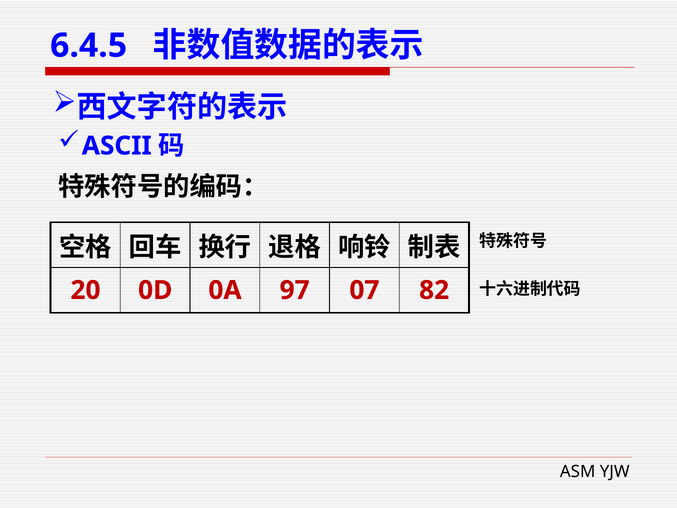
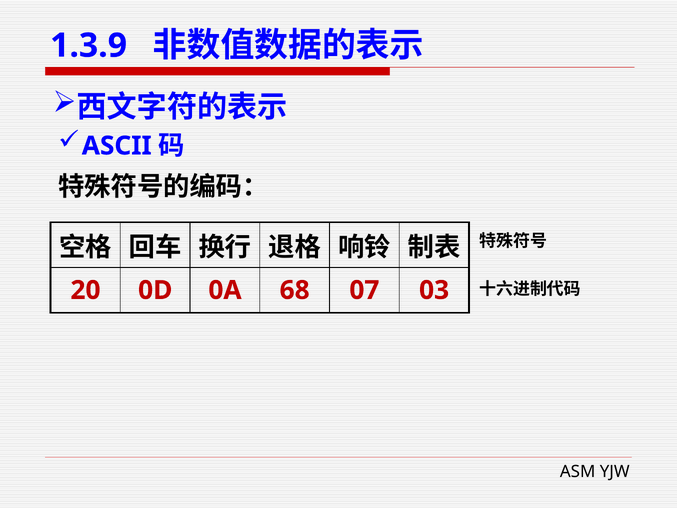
6.4.5: 6.4.5 -> 1.3.9 (89, 46)
97: 97 -> 68 (295, 290)
82: 82 -> 03 (434, 290)
